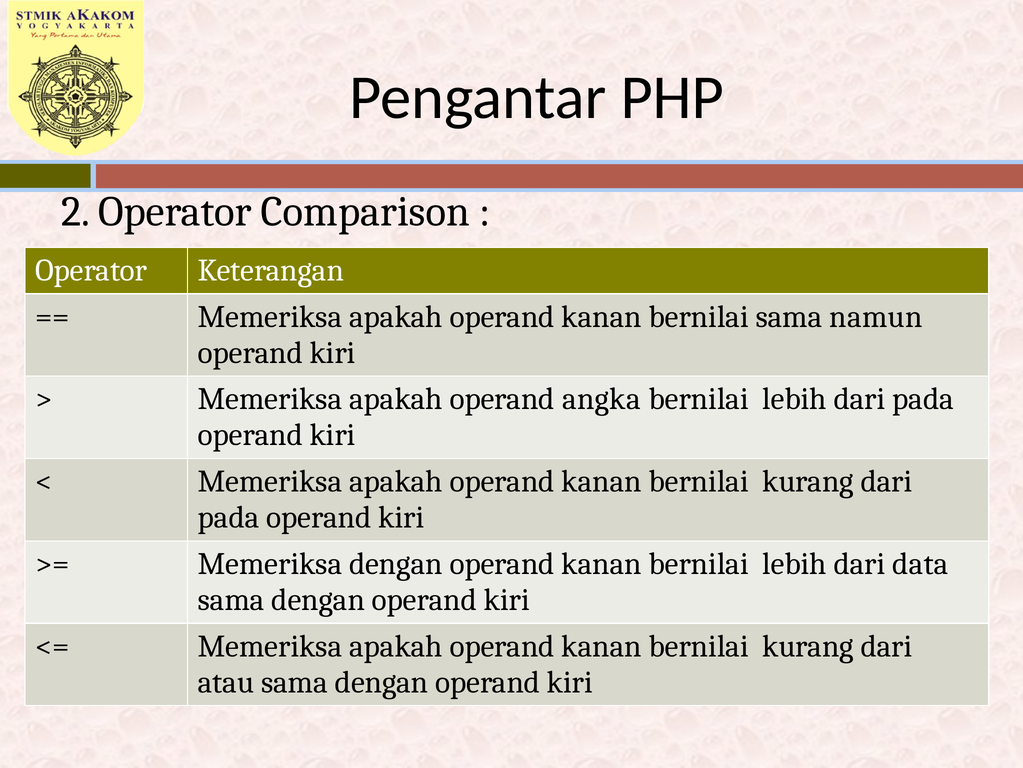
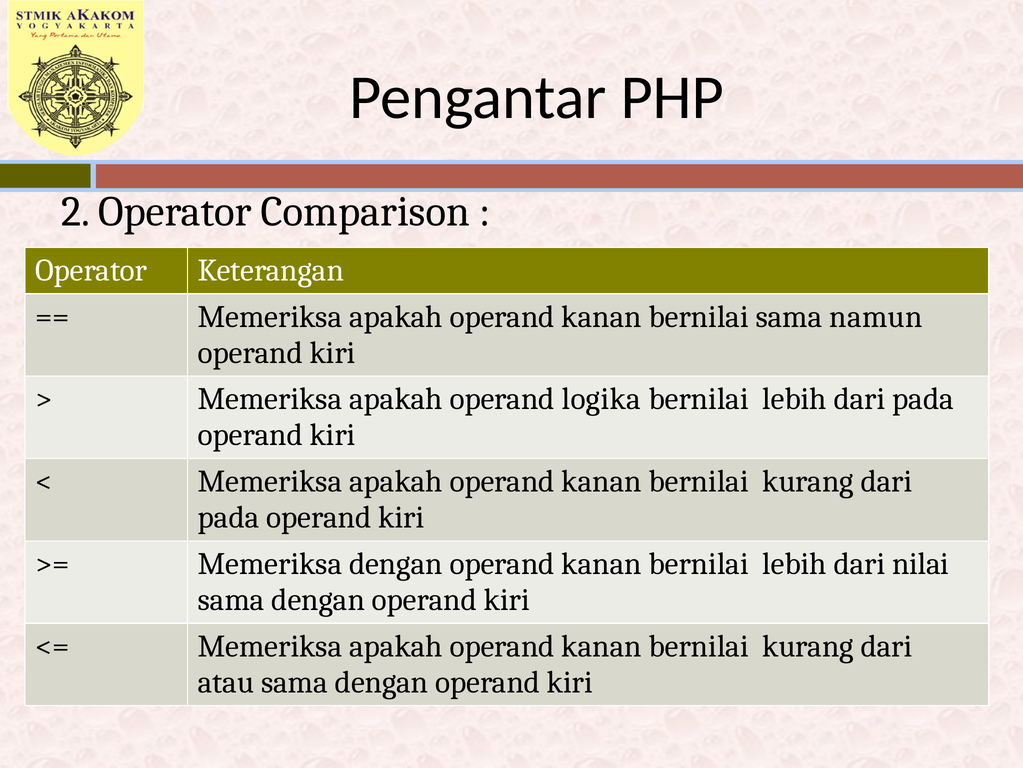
angka: angka -> logika (601, 399)
data: data -> nilai (921, 563)
